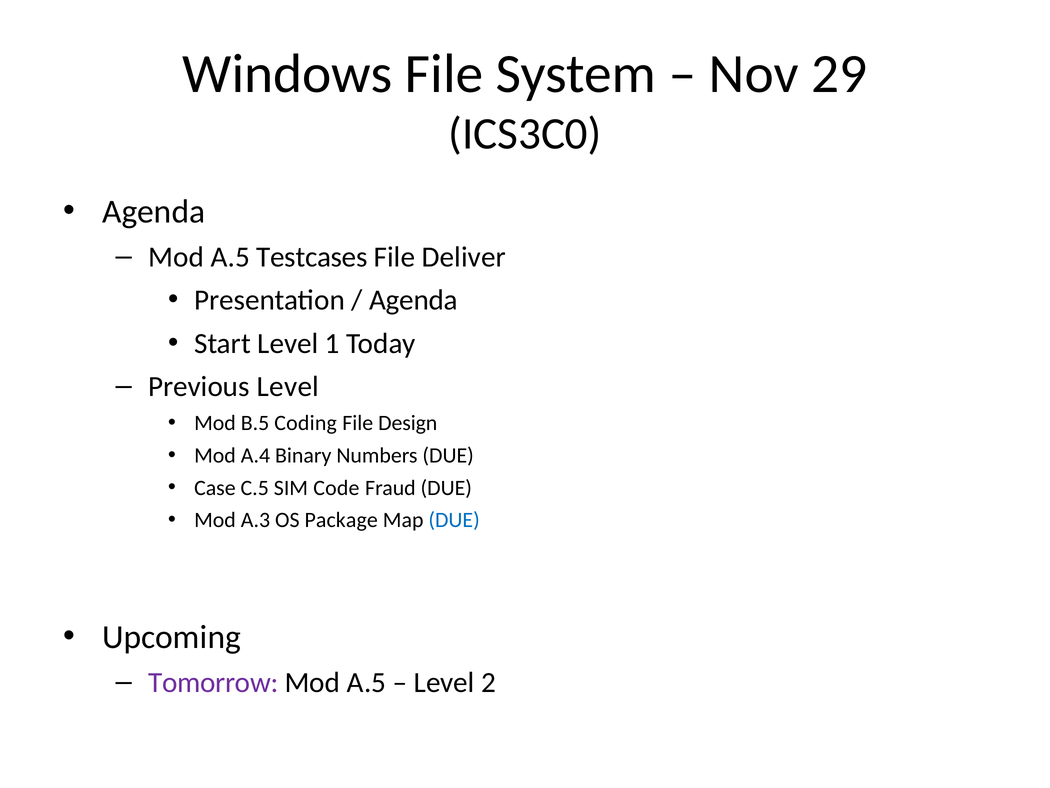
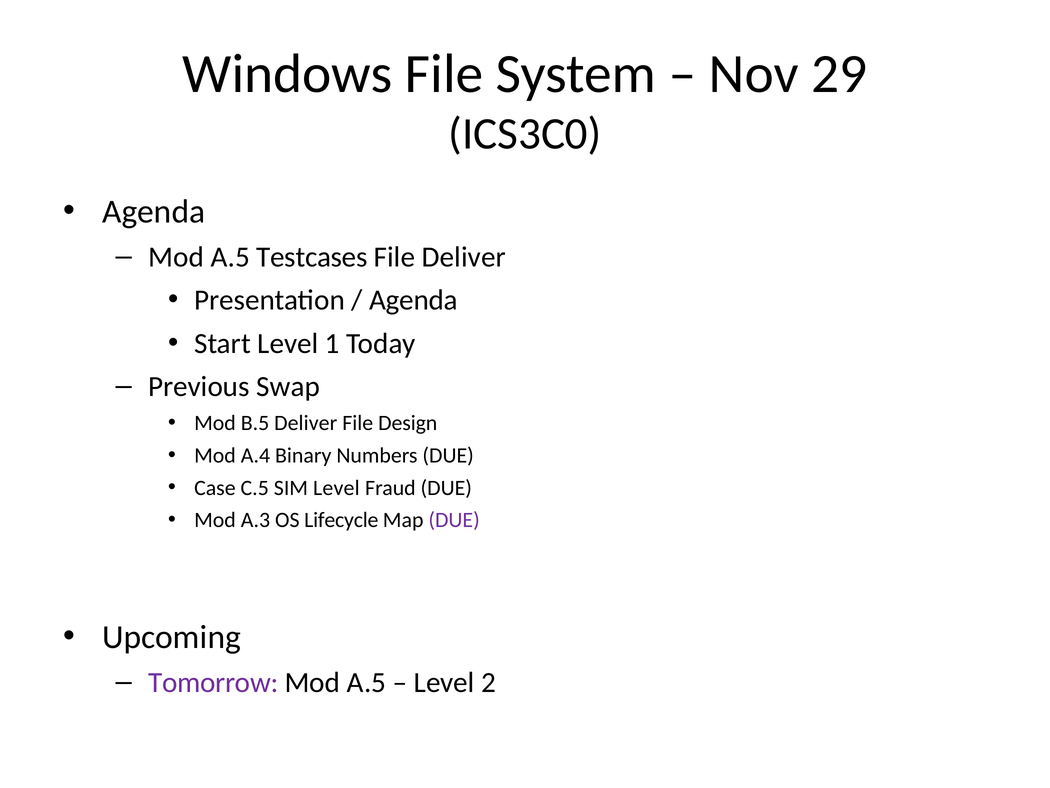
Previous Level: Level -> Swap (288, 387)
B.5 Coding: Coding -> Deliver (306, 423)
SIM Code: Code -> Level (336, 488)
Package: Package -> Lifecycle (341, 520)
DUE colour: blue -> purple (454, 520)
